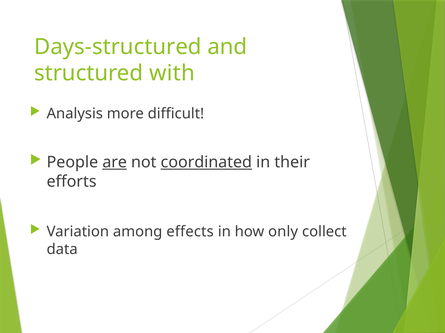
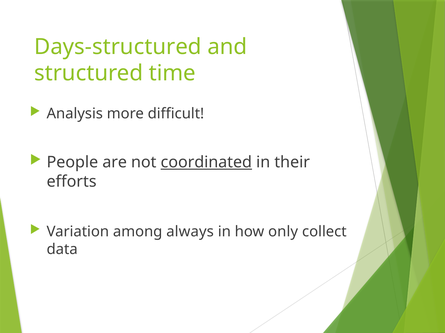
with: with -> time (172, 73)
are underline: present -> none (115, 163)
effects: effects -> always (190, 232)
